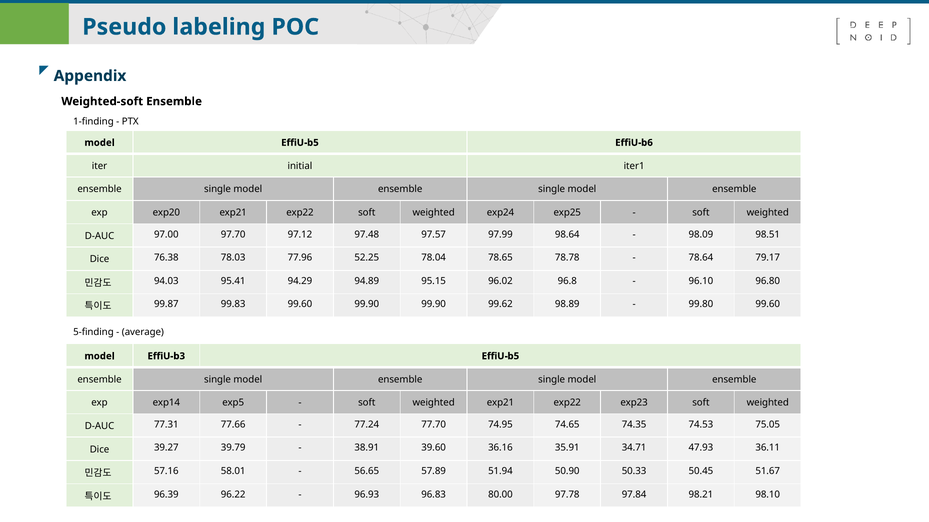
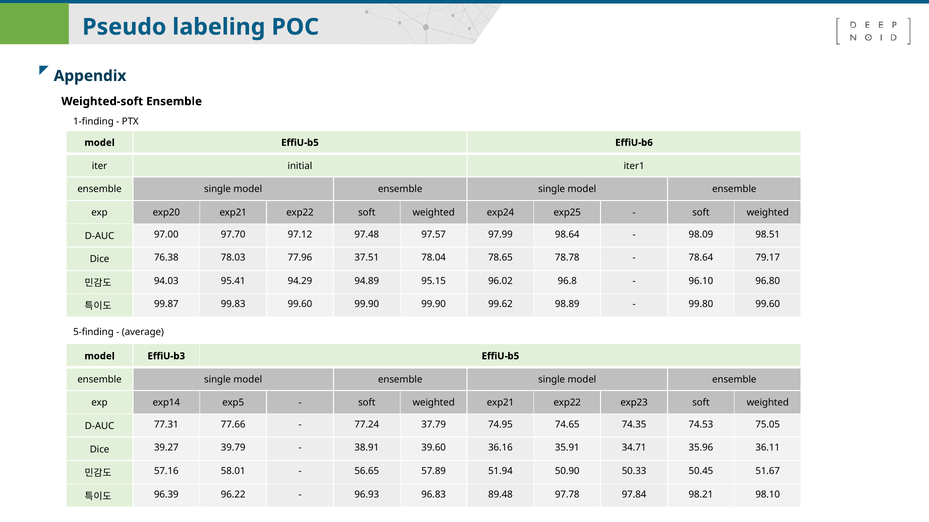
52.25: 52.25 -> 37.51 (367, 258)
77.70: 77.70 -> 37.79 (434, 425)
47.93: 47.93 -> 35.96 (701, 448)
80.00: 80.00 -> 89.48 (500, 495)
